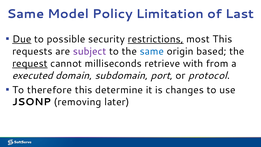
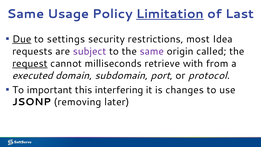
Model: Model -> Usage (68, 14)
Limitation underline: none -> present (170, 14)
possible: possible -> settings (66, 39)
restrictions underline: present -> none (156, 39)
most This: This -> Idea (223, 39)
same colour: blue -> purple (152, 51)
based: based -> called (211, 51)
therefore: therefore -> important (50, 90)
determine: determine -> interfering (119, 90)
